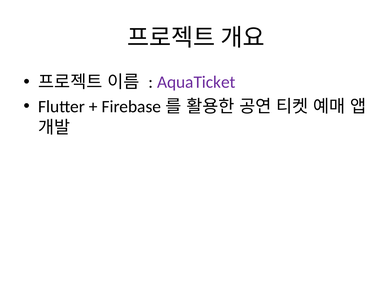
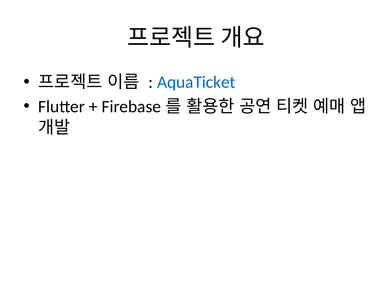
AquaTicket colour: purple -> blue (196, 82)
